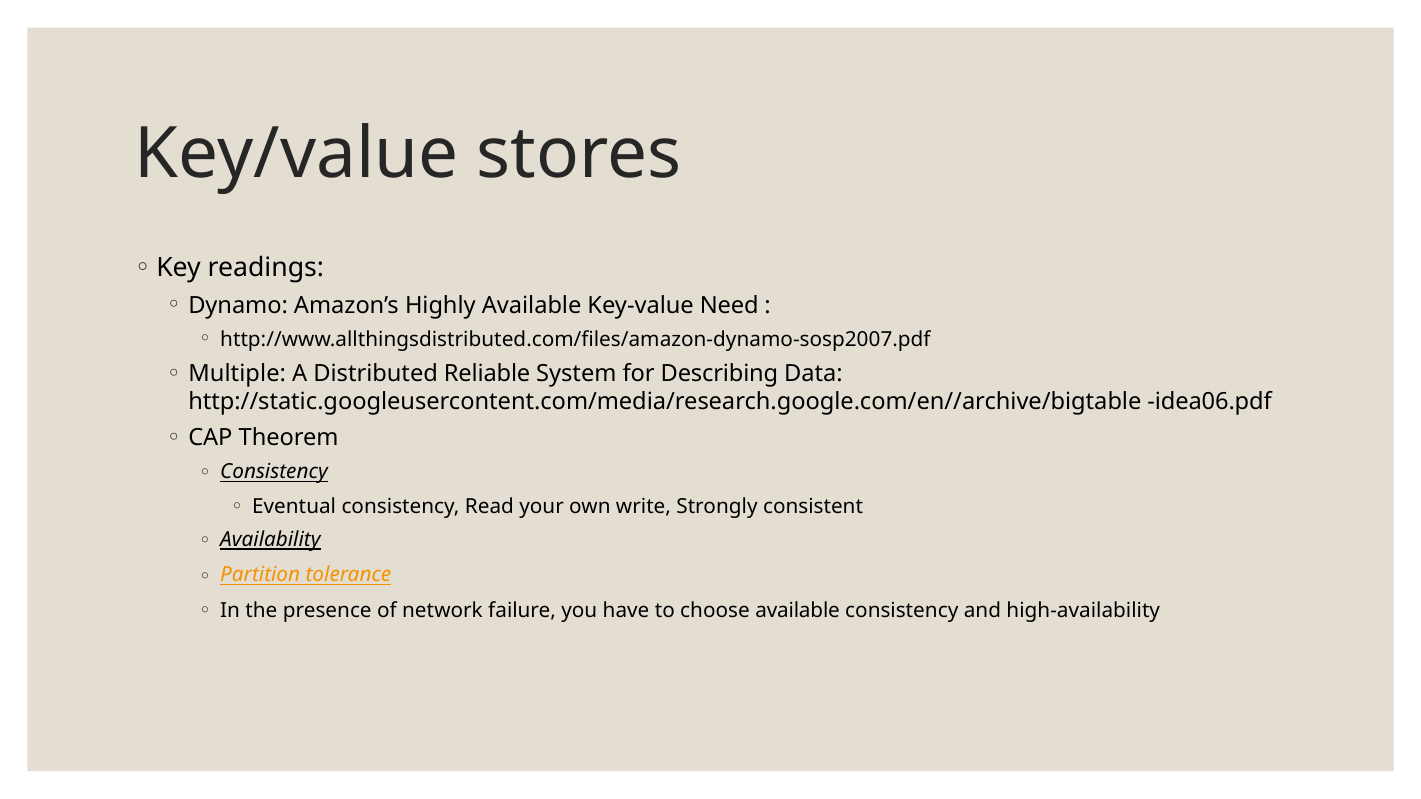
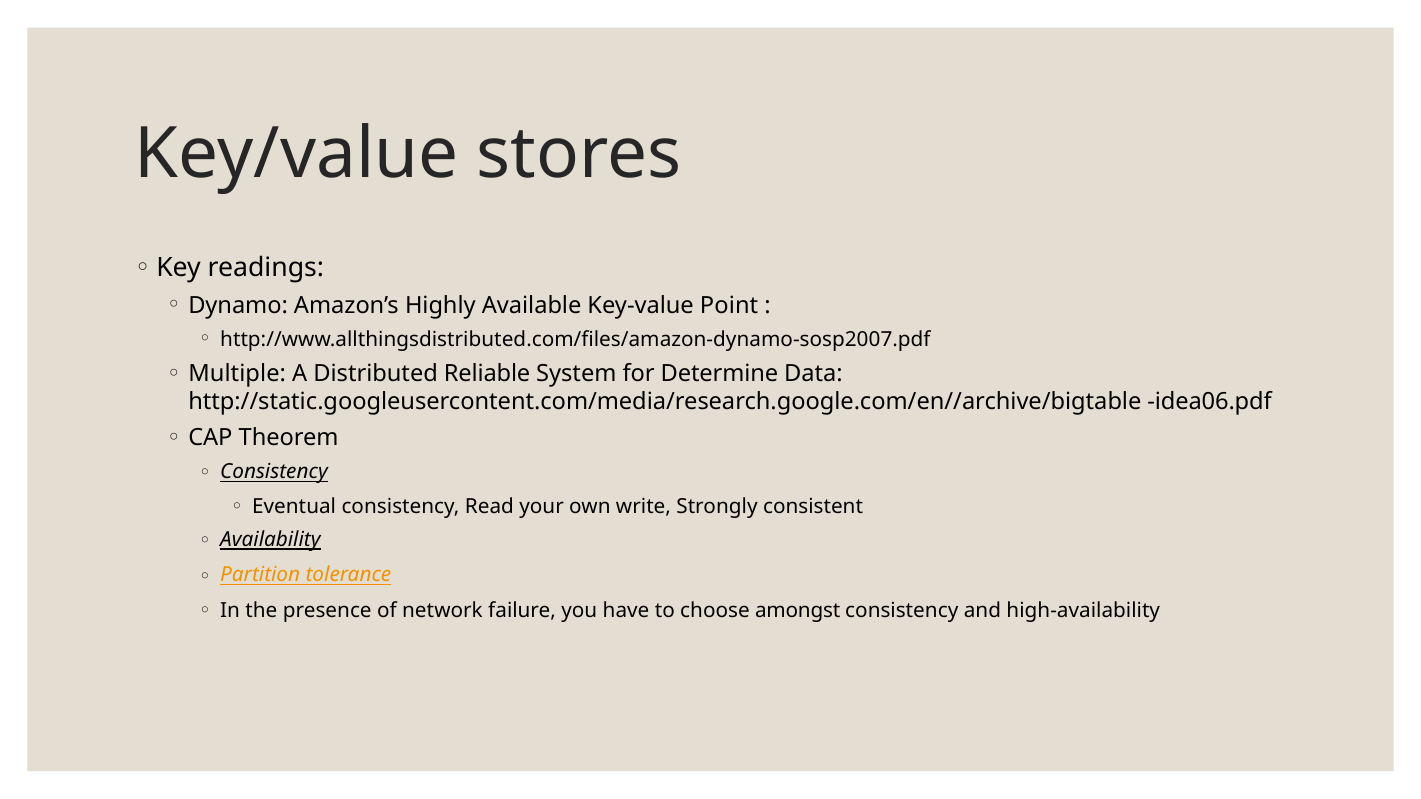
Need: Need -> Point (729, 306)
Describing: Describing -> Determine (719, 374)
choose available: available -> amongst (798, 611)
